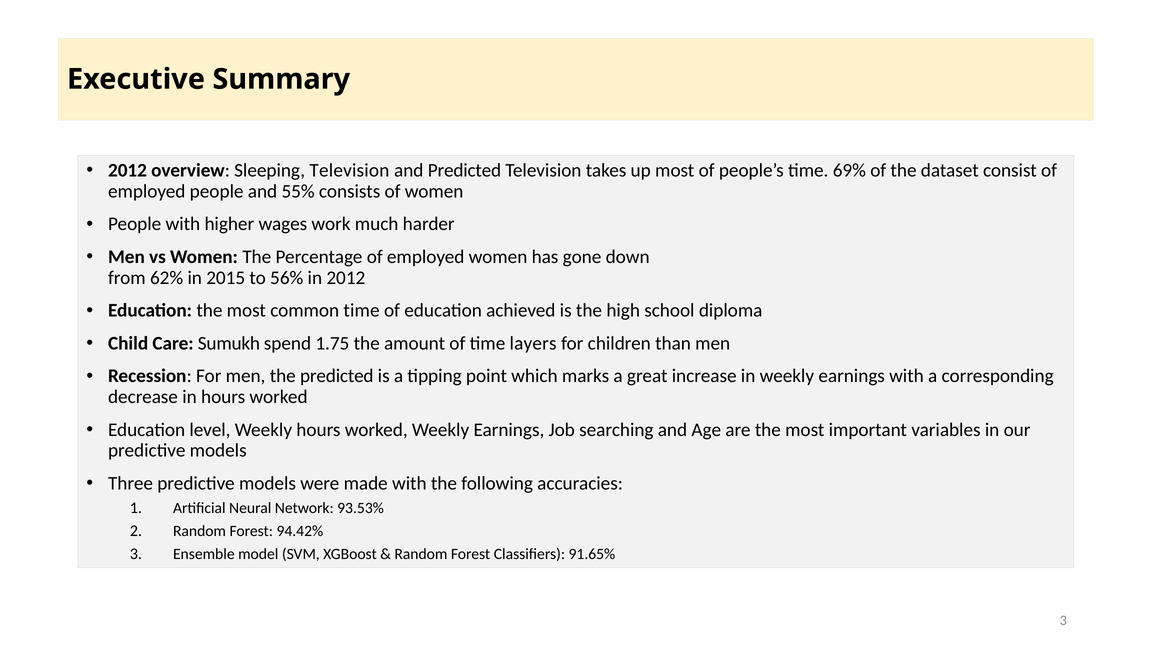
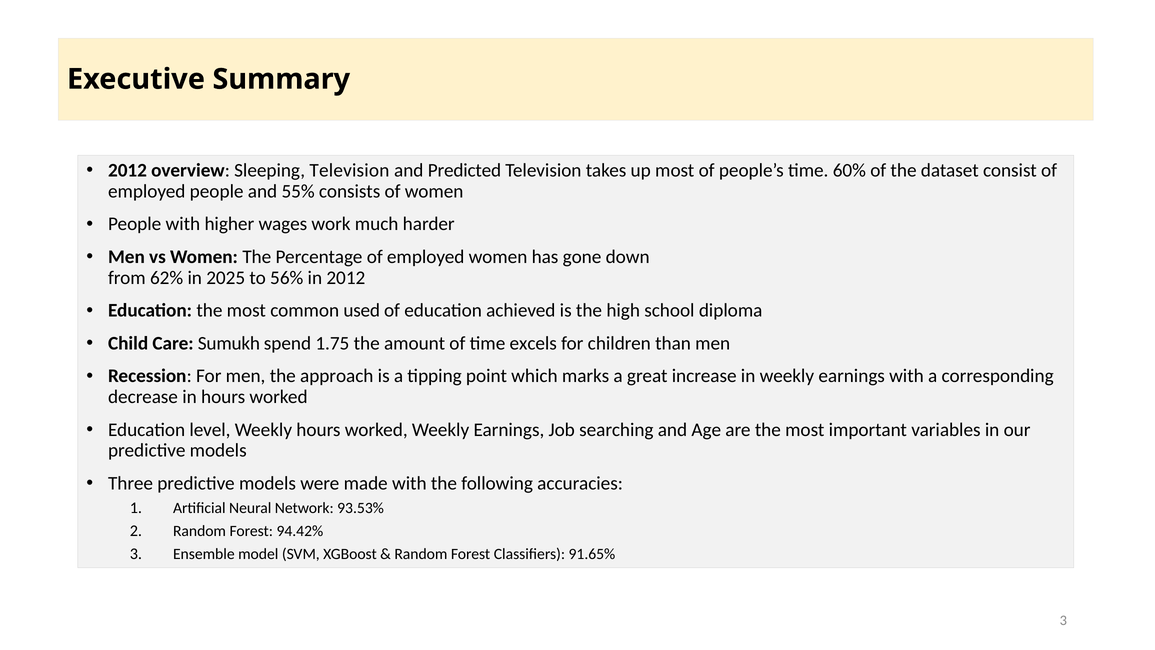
69%: 69% -> 60% (849, 170)
2015: 2015 -> 2025 (226, 278)
common time: time -> used (362, 310)
layers: layers -> excels (533, 343)
the predicted: predicted -> approach (337, 376)
